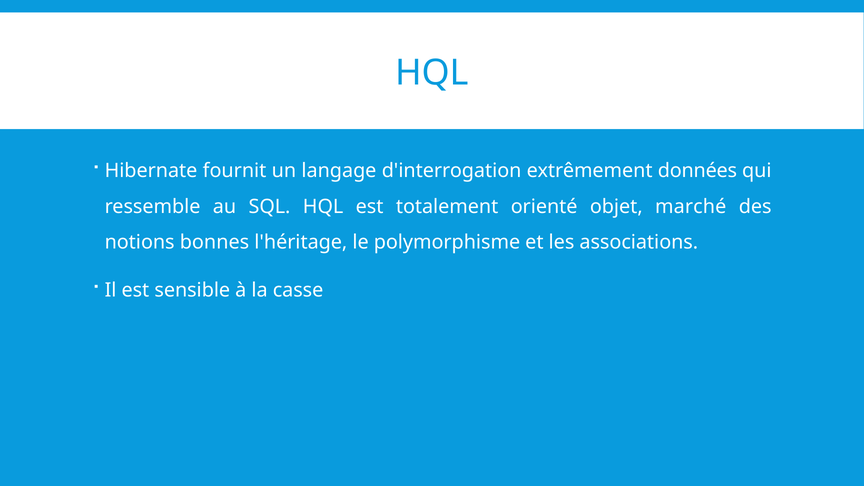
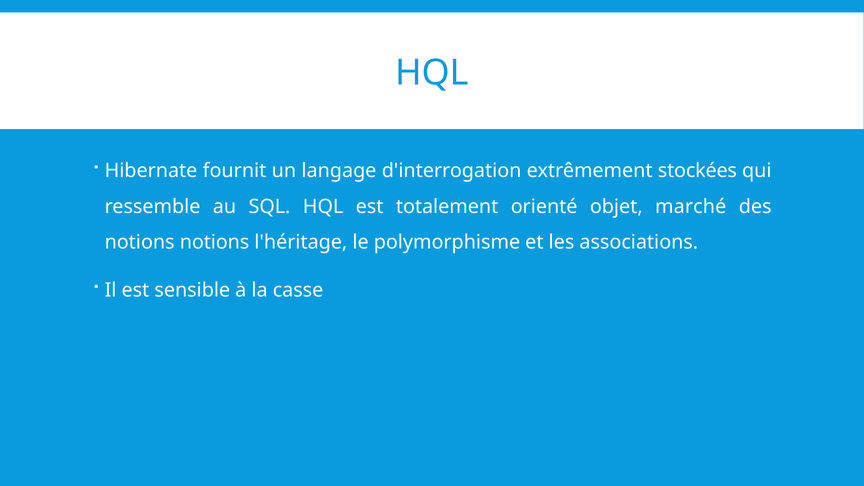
données: données -> stockées (697, 171)
notions bonnes: bonnes -> notions (215, 242)
